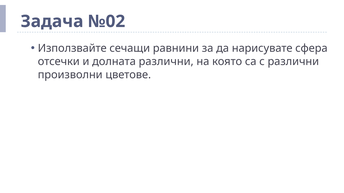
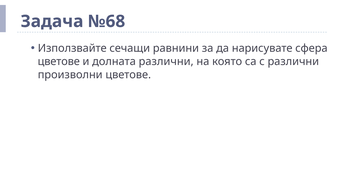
№02: №02 -> №68 (107, 21)
отсечки: отсечки -> цветове (59, 62)
